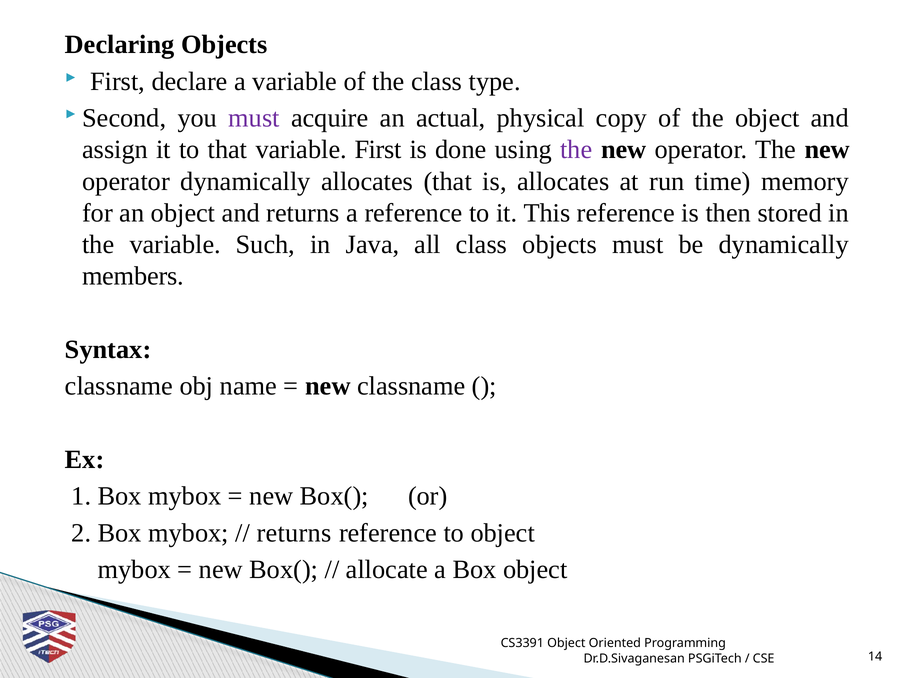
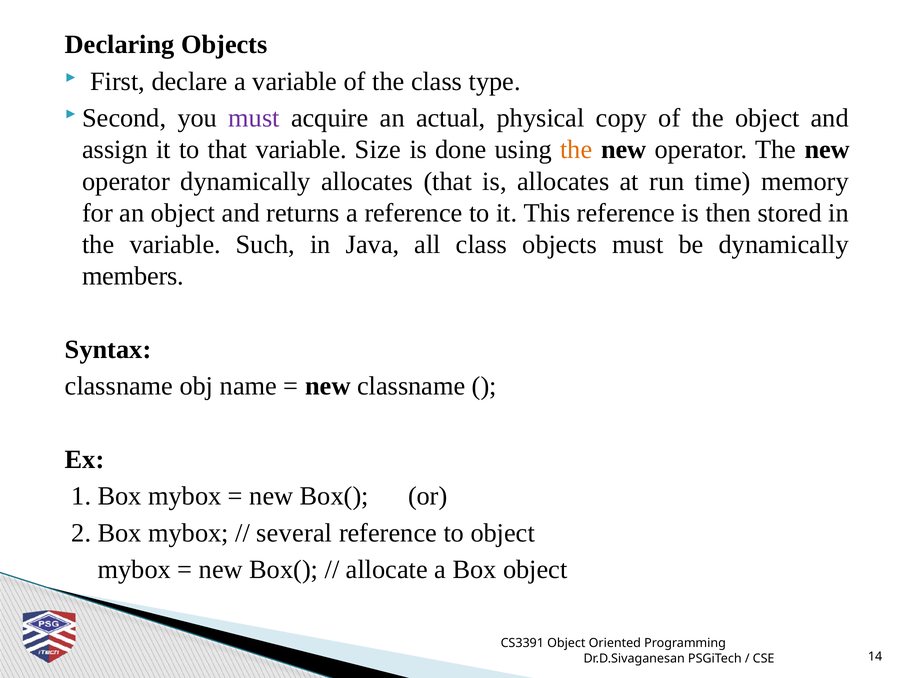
variable First: First -> Size (378, 150)
the colour: purple -> orange (576, 150)
returns: returns -> several (294, 533)
